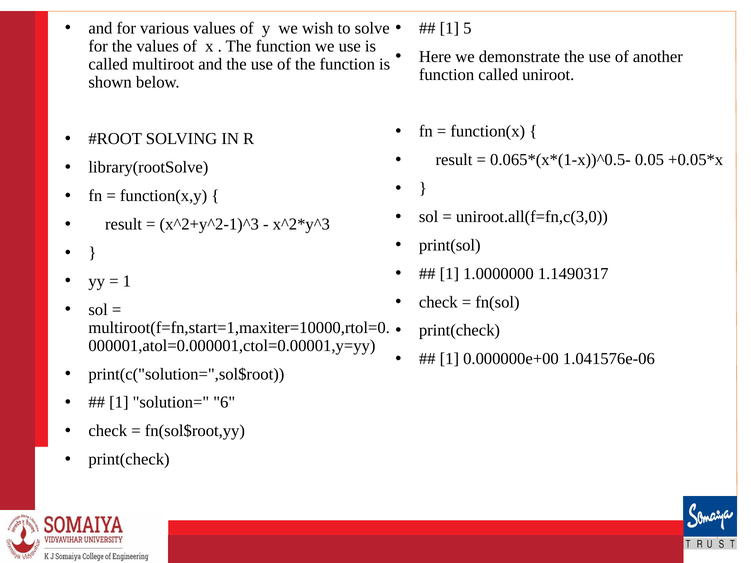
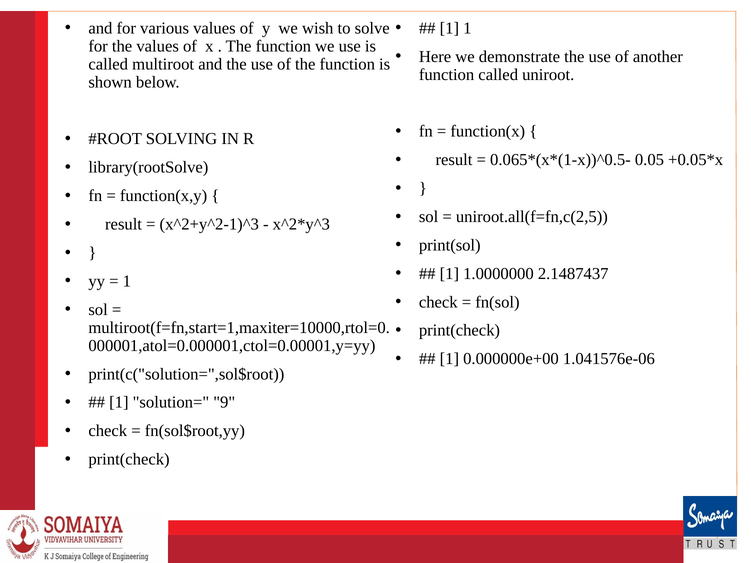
1 5: 5 -> 1 (467, 28)
uniroot.all(f=fn,c(3,0: uniroot.all(f=fn,c(3,0 -> uniroot.all(f=fn,c(2,5 (532, 217)
1.1490317: 1.1490317 -> 2.1487437 (573, 274)
6: 6 -> 9 (224, 403)
